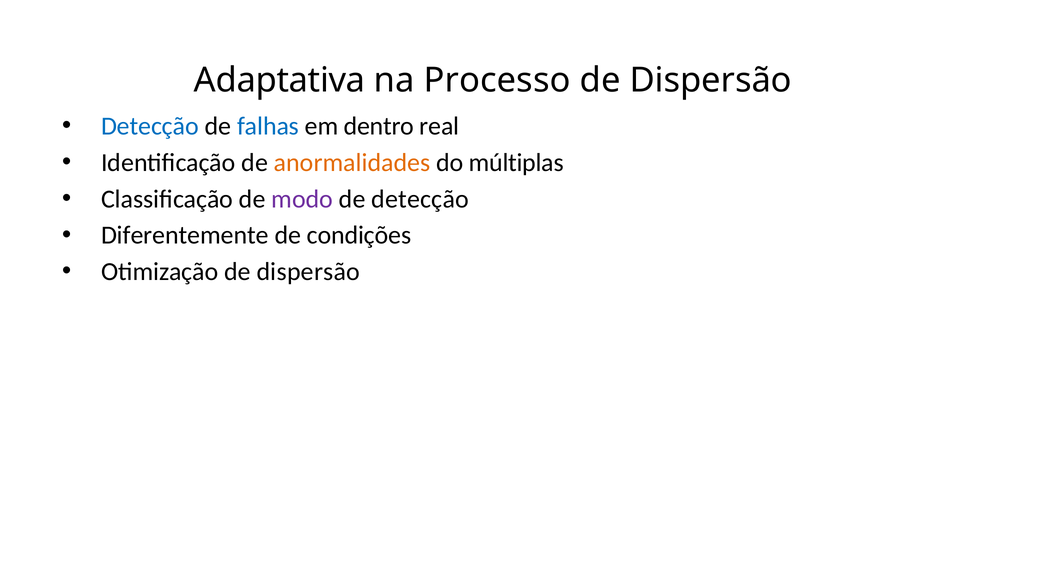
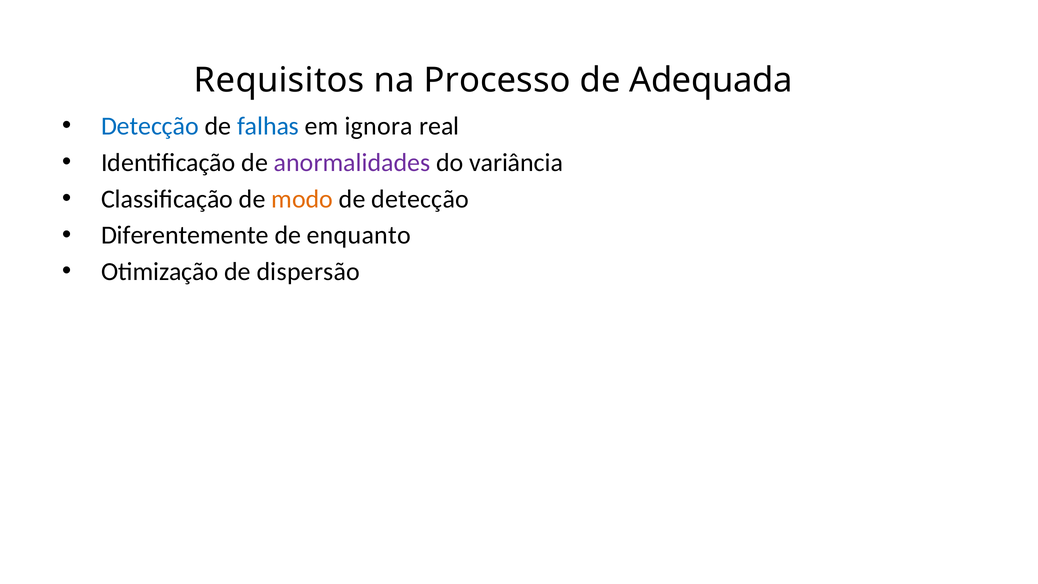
Adaptativa: Adaptativa -> Requisitos (279, 80)
Dispersão: Dispersão -> Adequada (711, 80)
dentro: dentro -> ignora (379, 126)
anormalidades colour: orange -> purple (352, 163)
múltiplas: múltiplas -> variância (516, 163)
modo colour: purple -> orange (302, 199)
condições: condições -> enquanto (359, 235)
